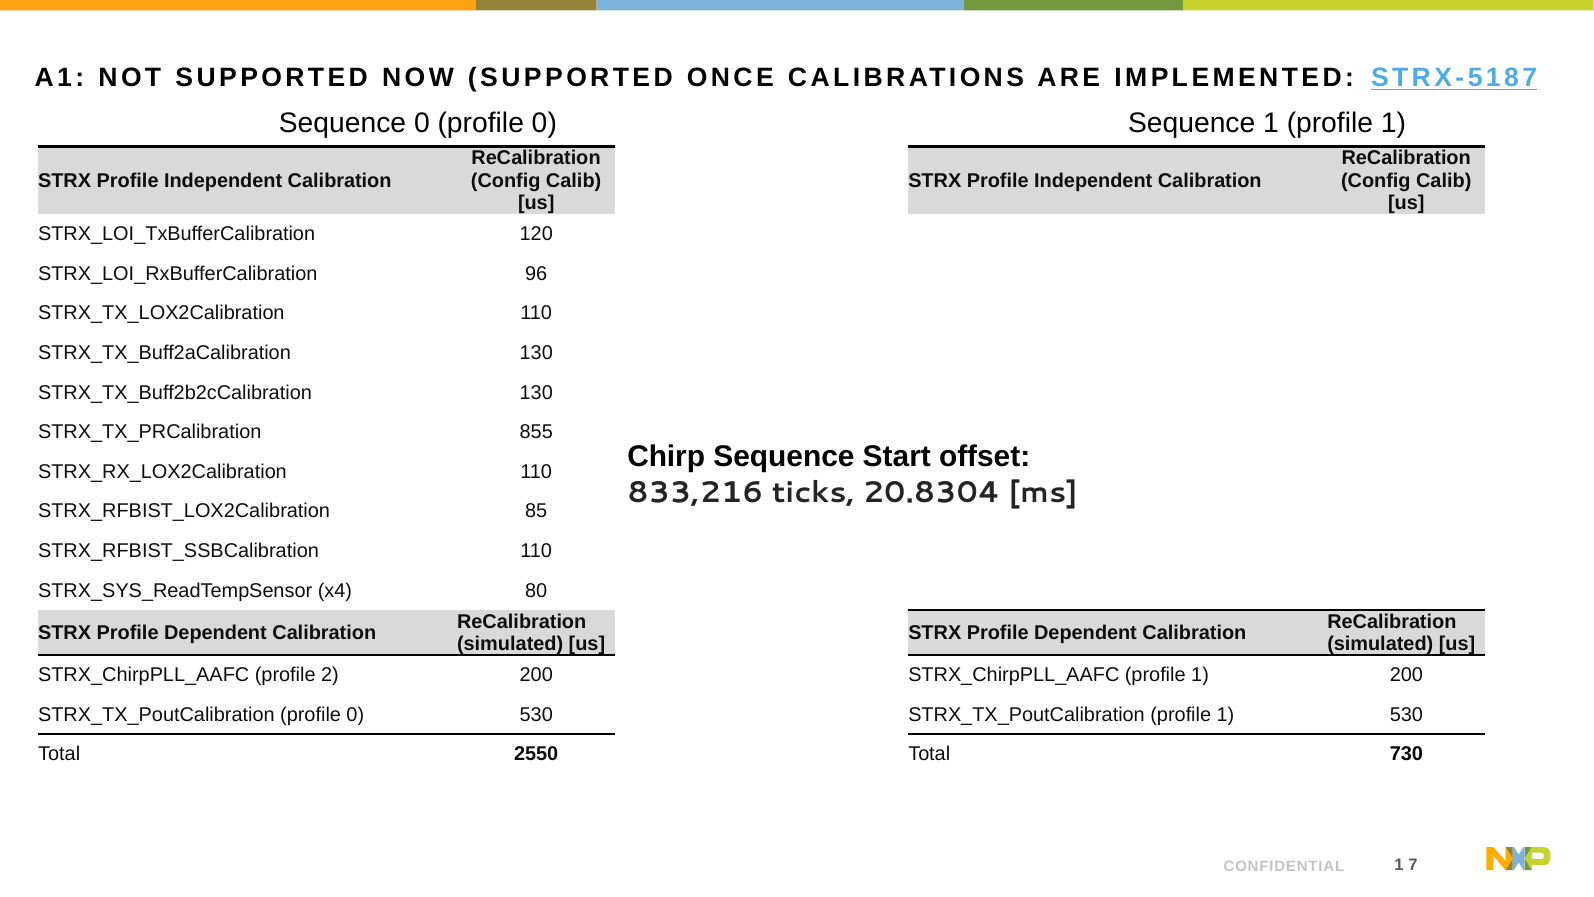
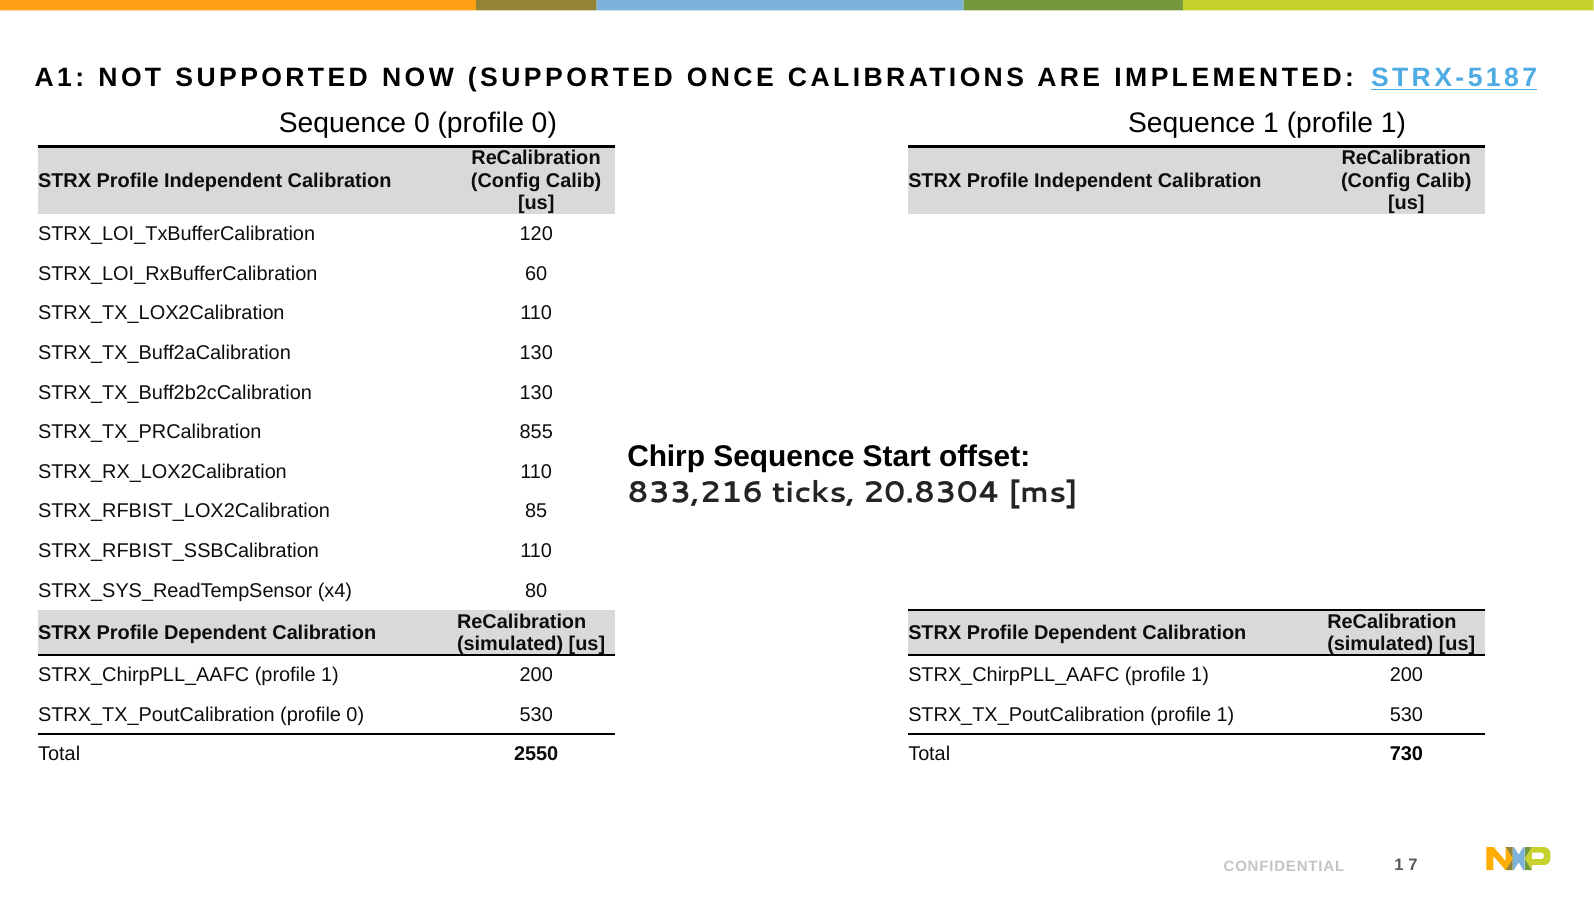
96: 96 -> 60 (536, 273)
2: 2 -> 1 (330, 675)
